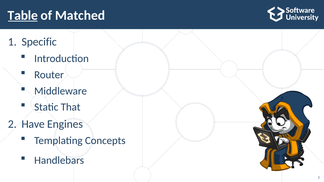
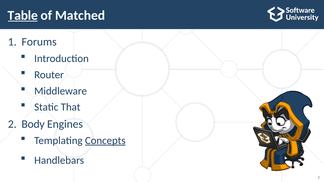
Specific: Specific -> Forums (39, 42)
Have: Have -> Body (33, 124)
Concepts underline: none -> present (105, 141)
